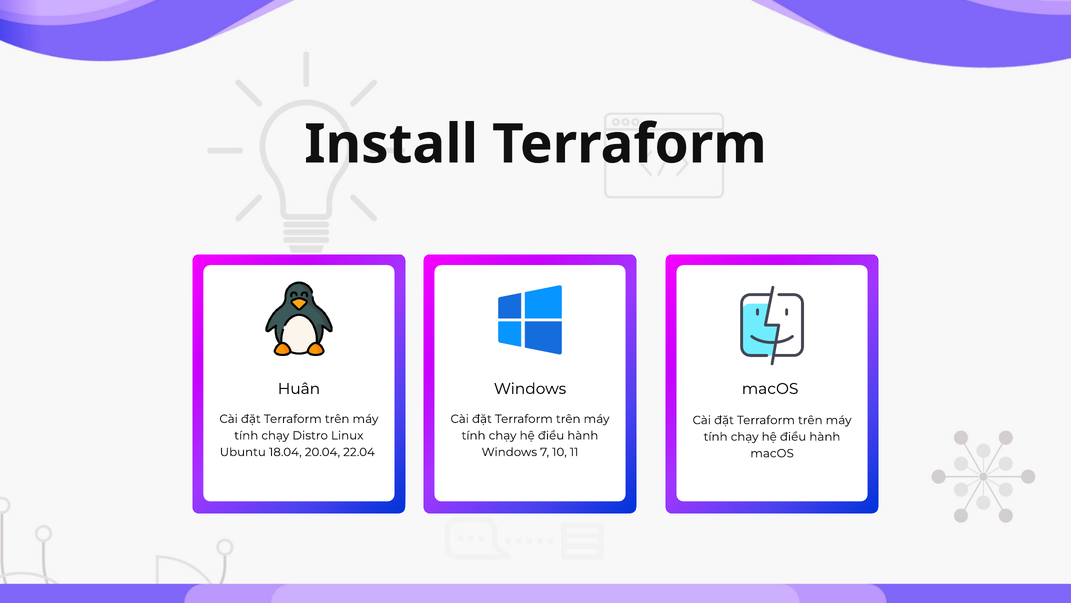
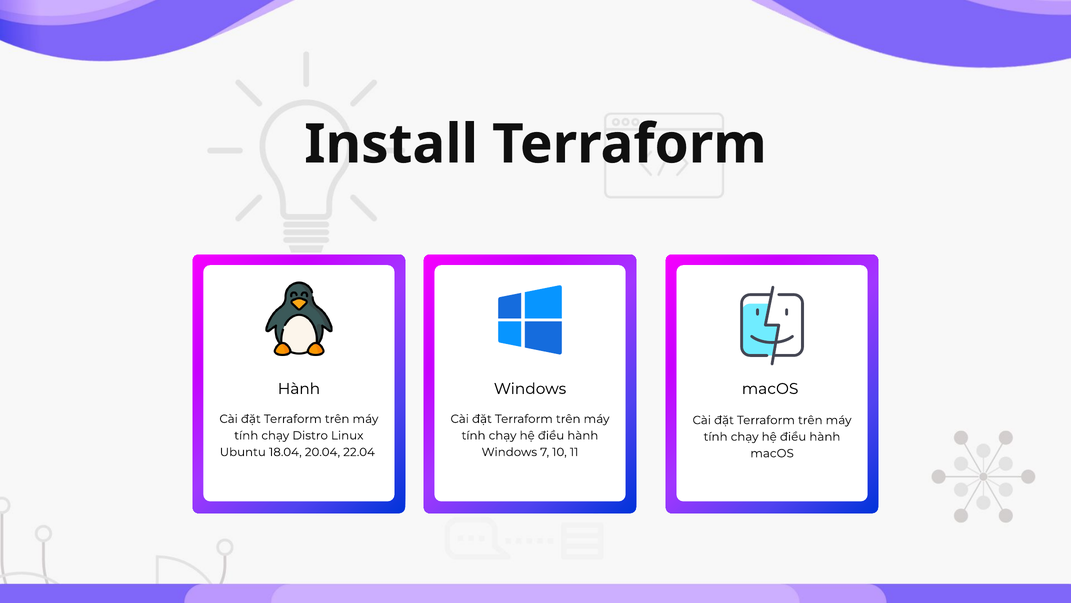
Huân: Huân -> Hành (299, 388)
